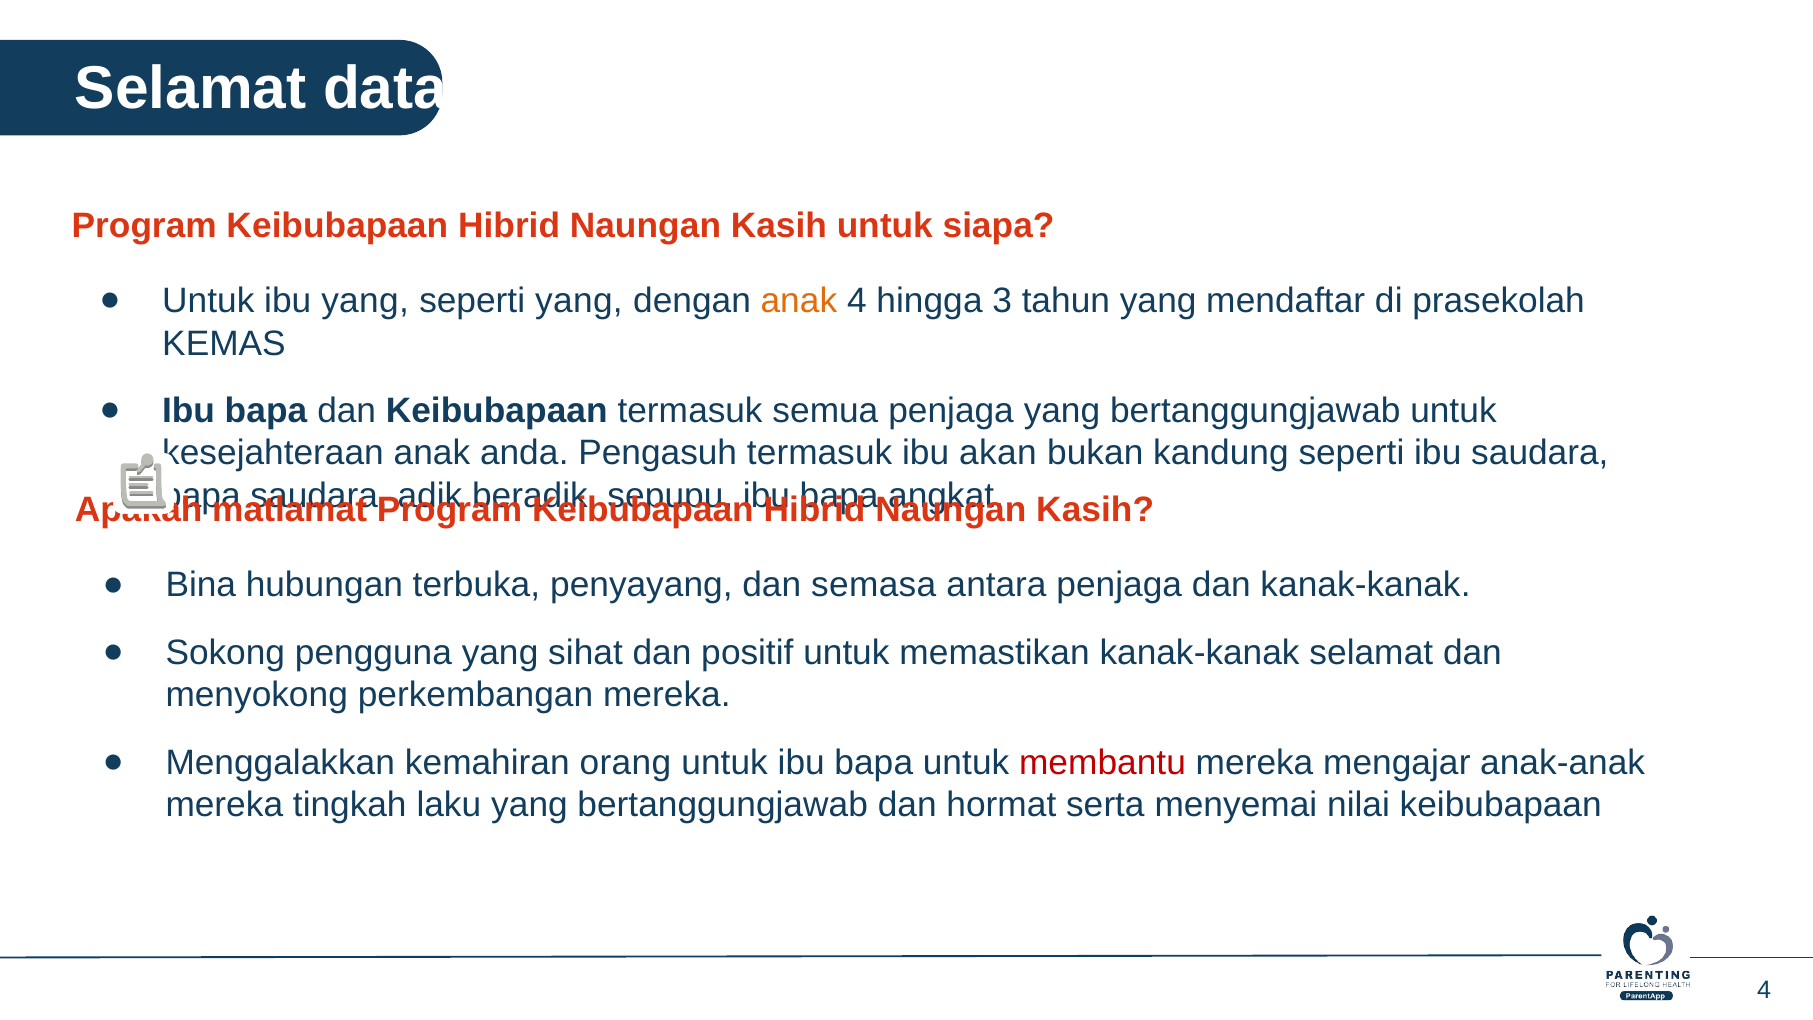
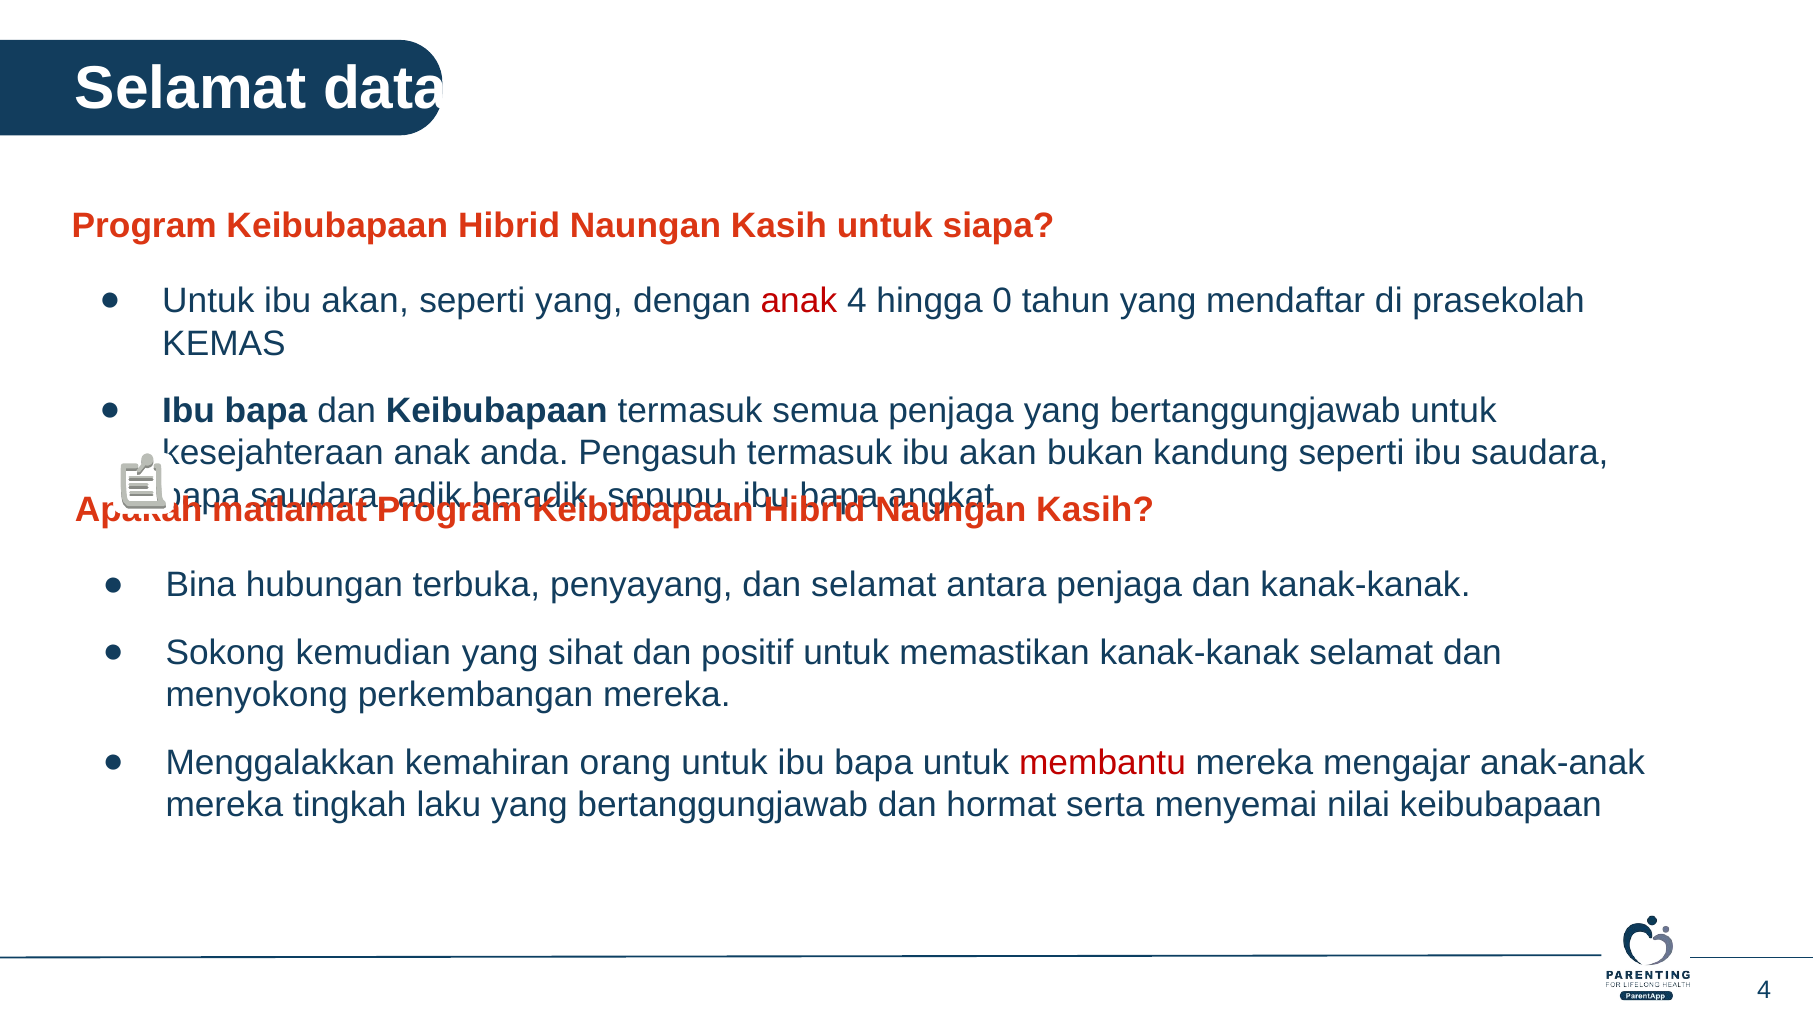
Untuk ibu yang: yang -> akan (365, 301)
anak colour: orange -> red (799, 301)
3: 3 -> 0 (1002, 301)
dan semasa: semasa -> selamat (874, 585)
pengguna: pengguna -> kemudian (373, 653)
